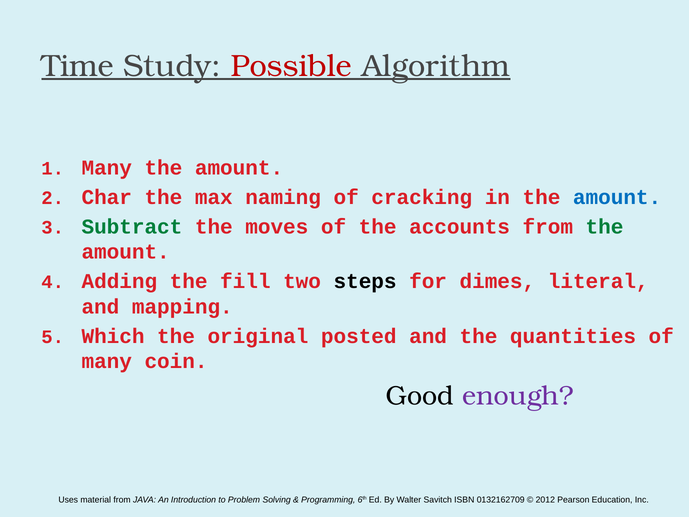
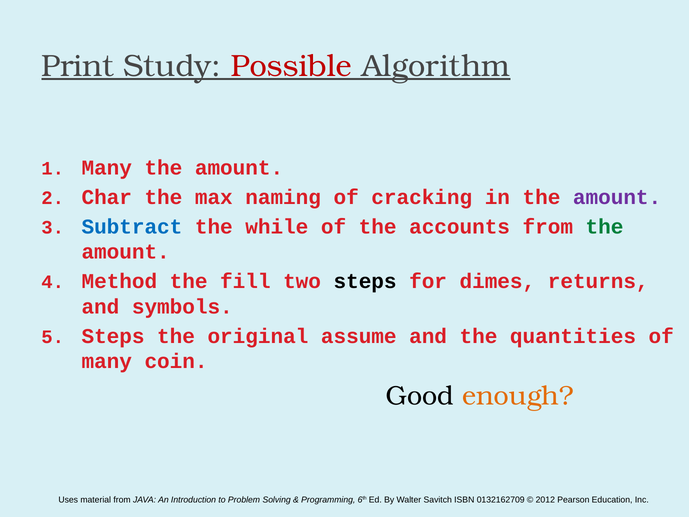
Time: Time -> Print (78, 66)
amount colour: blue -> purple (617, 197)
Subtract colour: green -> blue (132, 227)
moves: moves -> while (277, 227)
Adding: Adding -> Method (119, 281)
literal: literal -> returns (598, 281)
mapping: mapping -> symbols (182, 306)
Which: Which -> Steps (113, 336)
posted: posted -> assume (359, 336)
enough colour: purple -> orange (518, 396)
